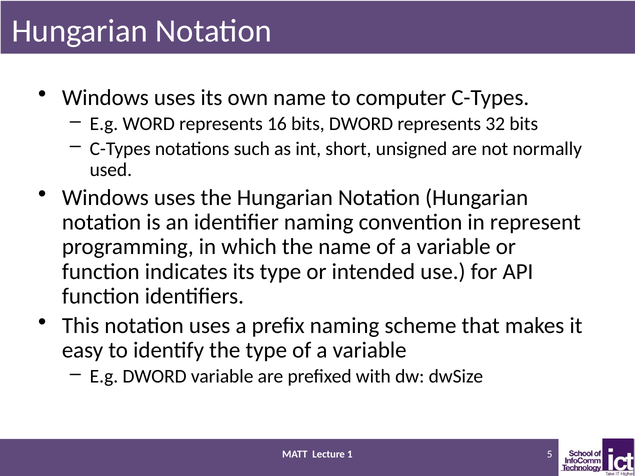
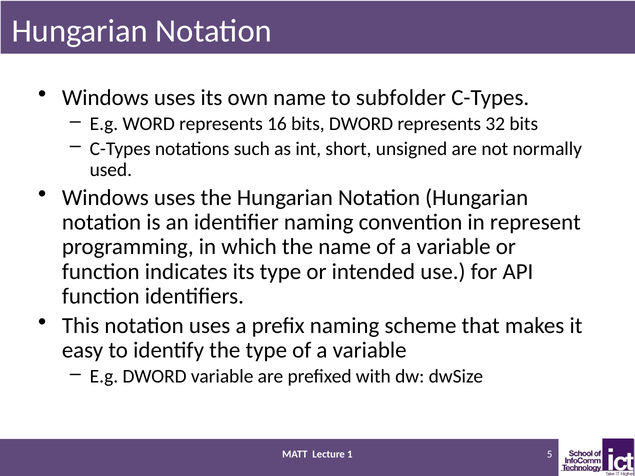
computer: computer -> subfolder (401, 98)
